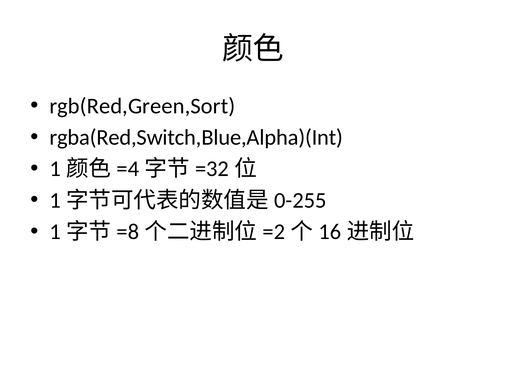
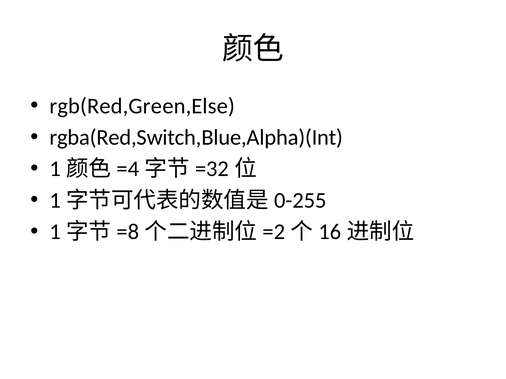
rgb(Red,Green,Sort: rgb(Red,Green,Sort -> rgb(Red,Green,Else (142, 106)
